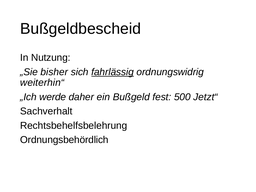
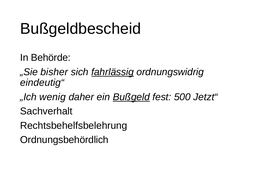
Nutzung: Nutzung -> Behörde (51, 58)
weiterhin“: weiterhin“ -> eindeutig“ (42, 83)
werde: werde -> wenig (53, 97)
Bußgeld underline: none -> present (131, 97)
